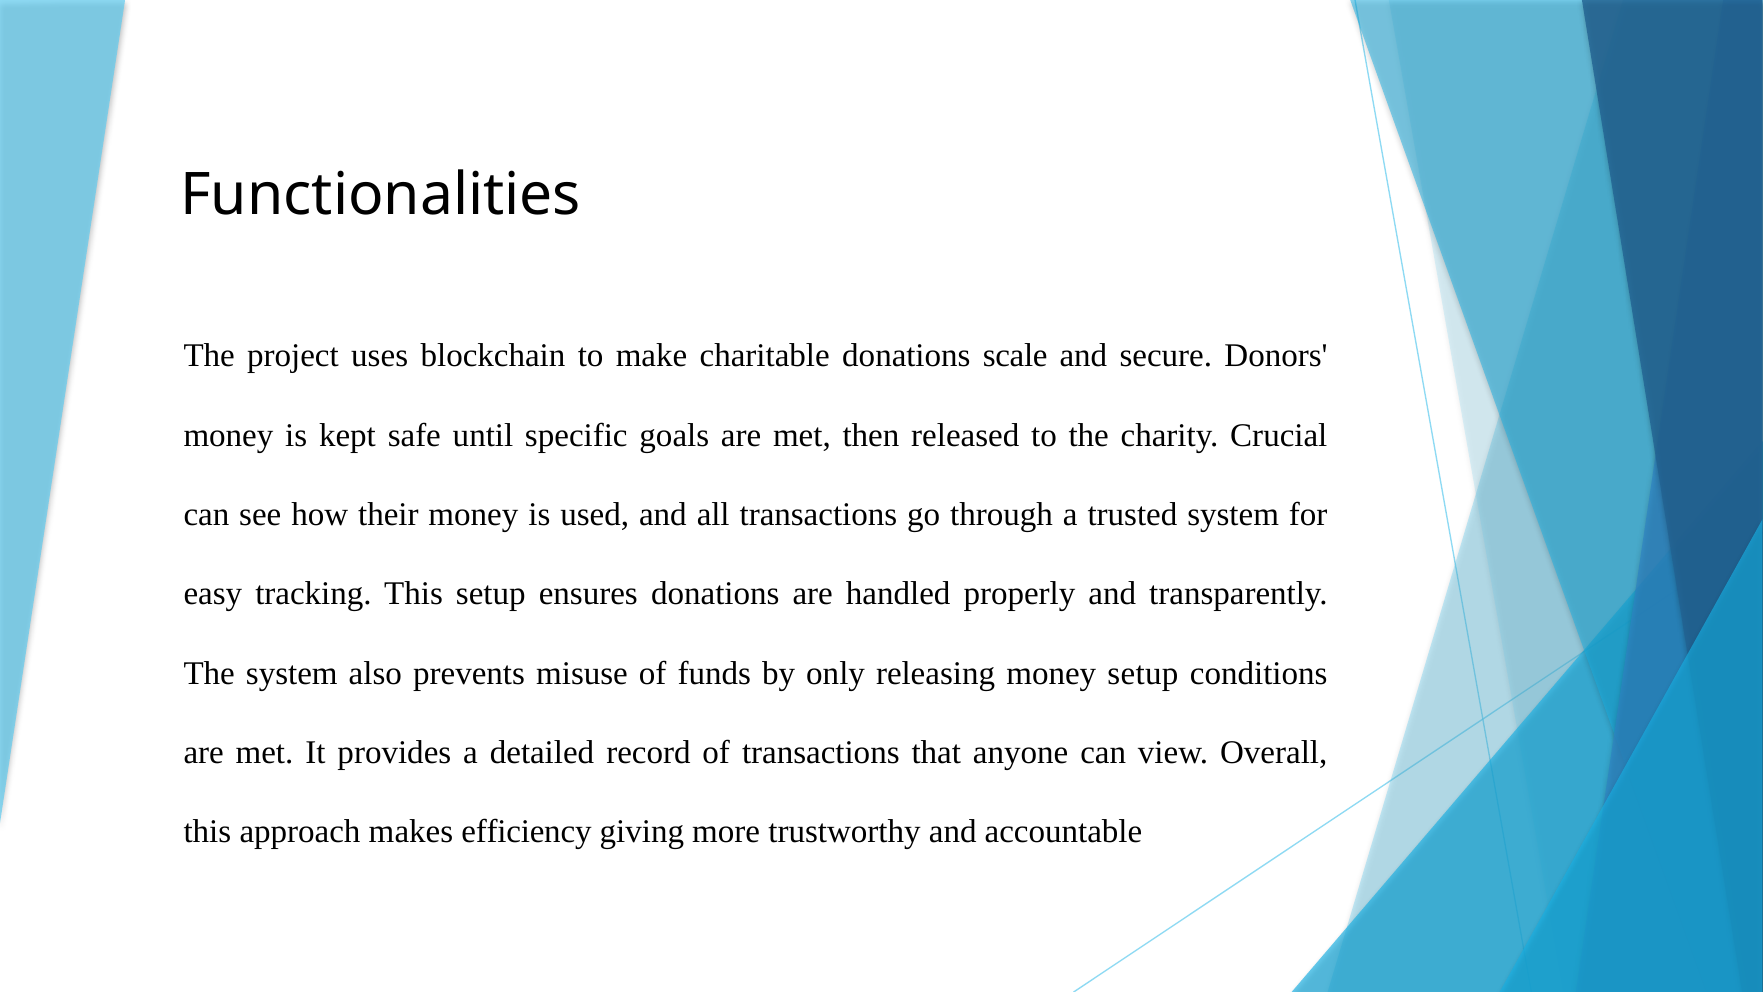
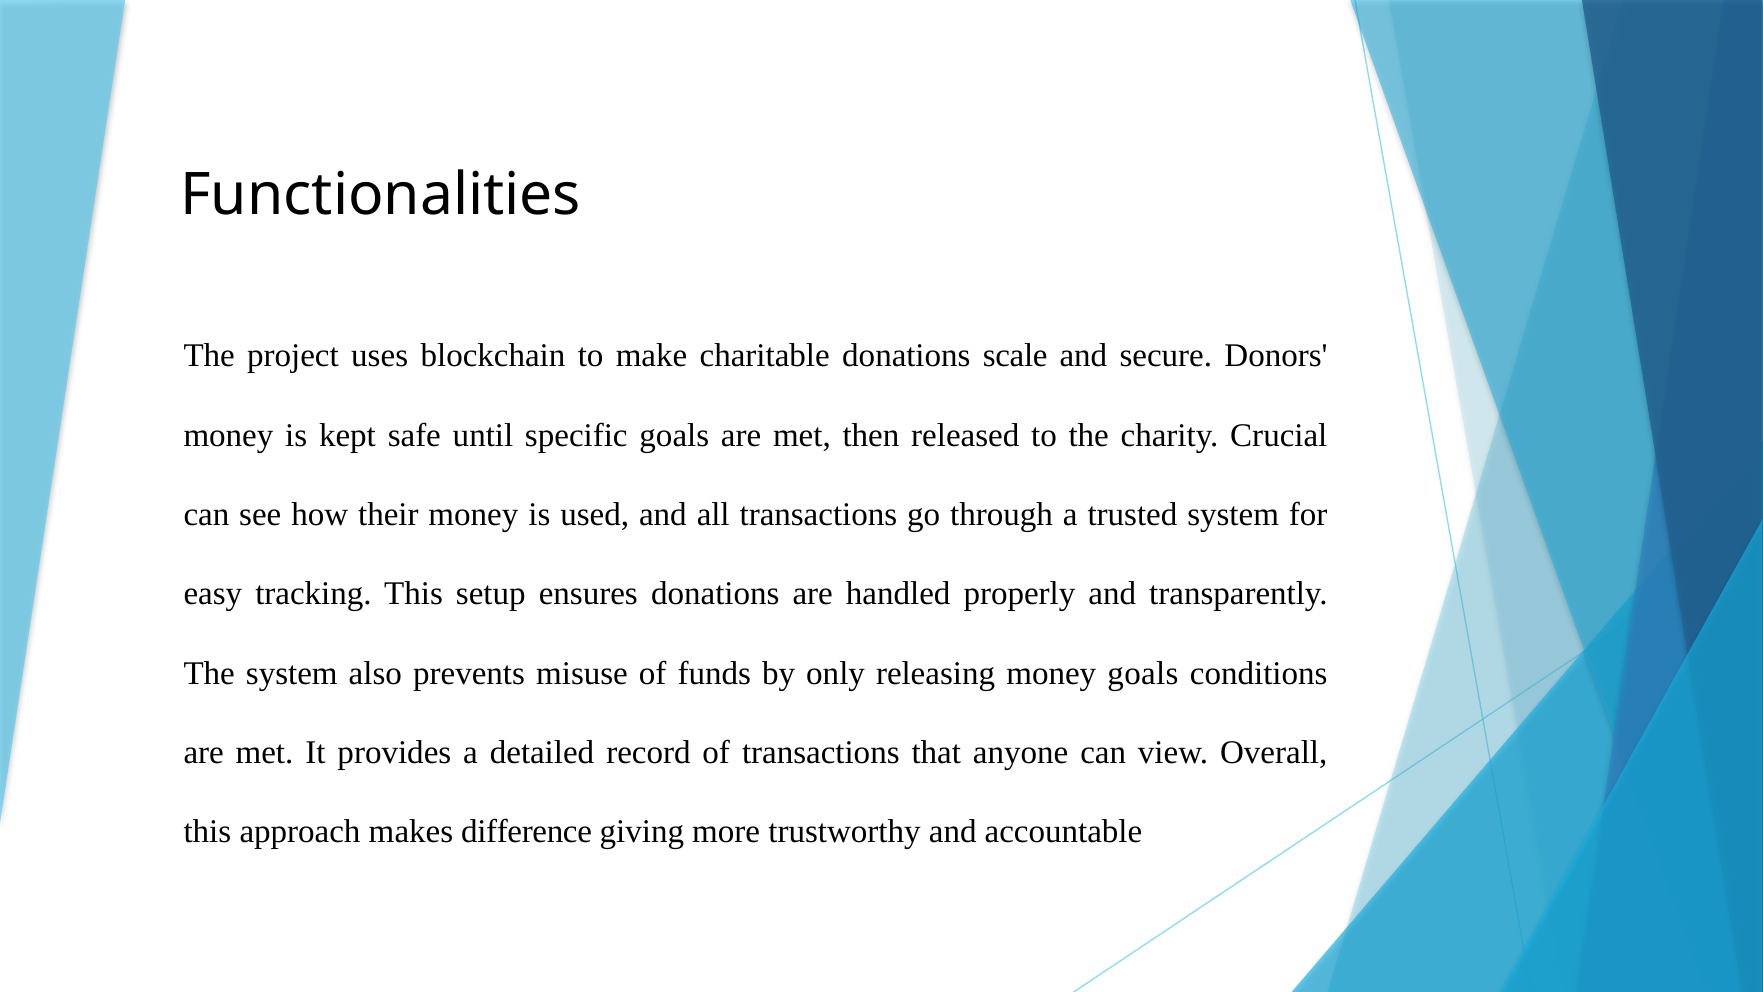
money setup: setup -> goals (1143, 673)
efficiency: efficiency -> difference (527, 832)
